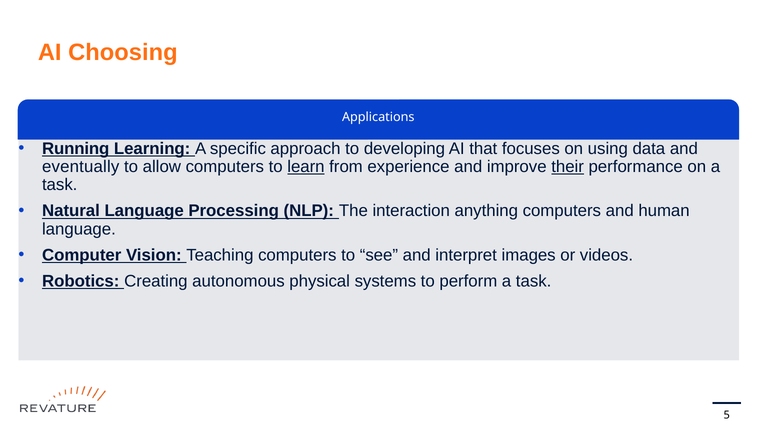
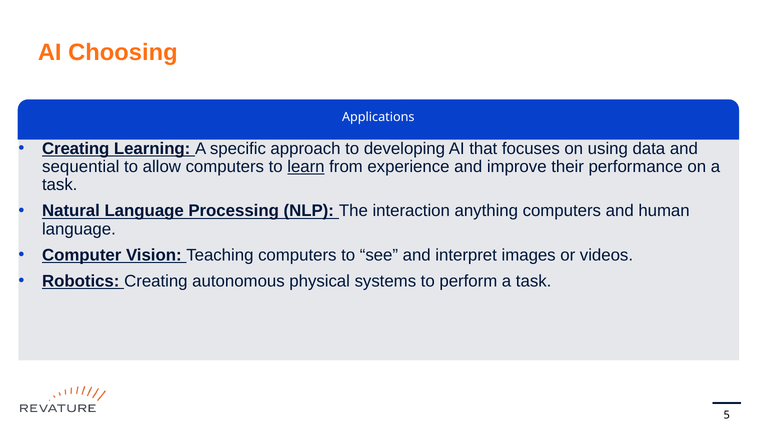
Running: Running -> Creating (76, 149)
eventually: eventually -> sequential (81, 167)
their underline: present -> none (568, 167)
